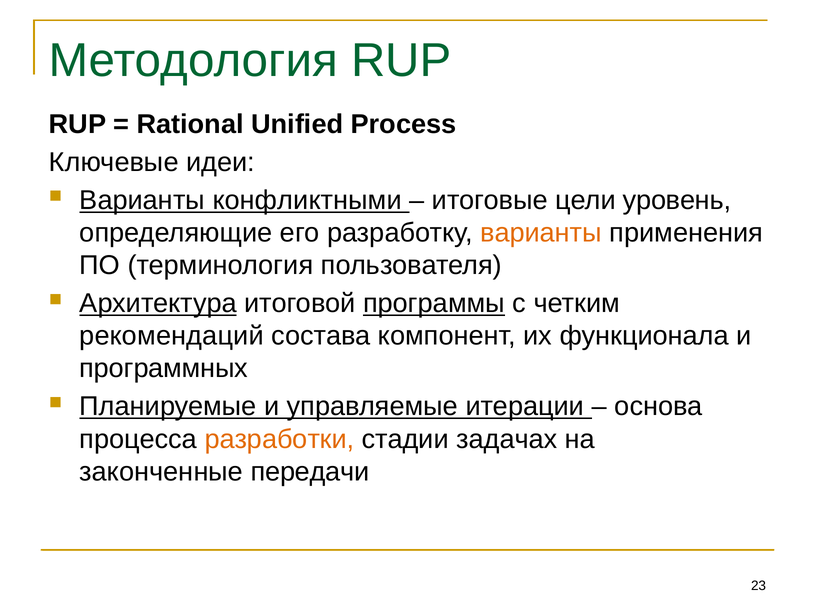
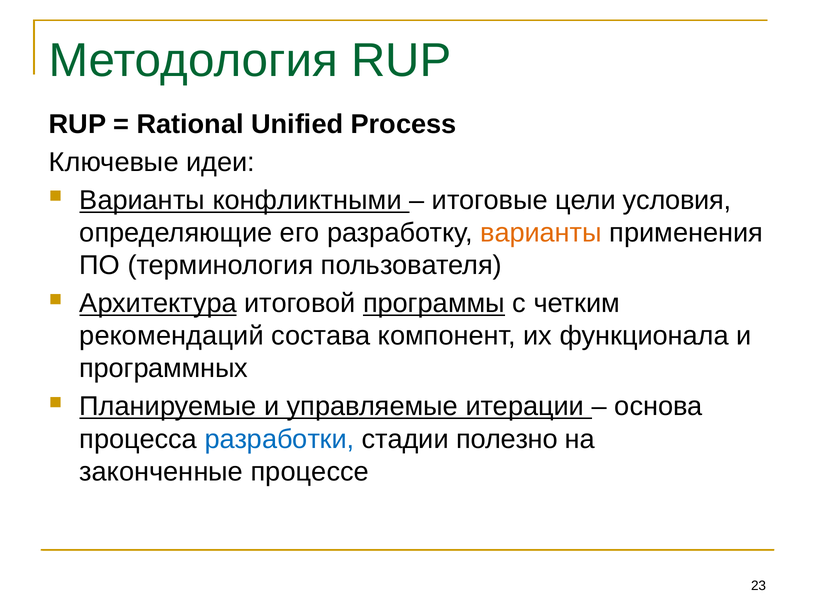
уровень: уровень -> условия (677, 200)
разработки colour: orange -> blue (279, 439)
задачах: задачах -> полезно (507, 439)
передачи: передачи -> процессе (310, 472)
